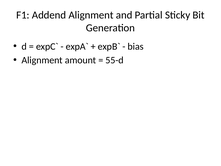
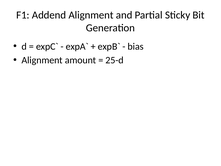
55-d: 55-d -> 25-d (115, 60)
